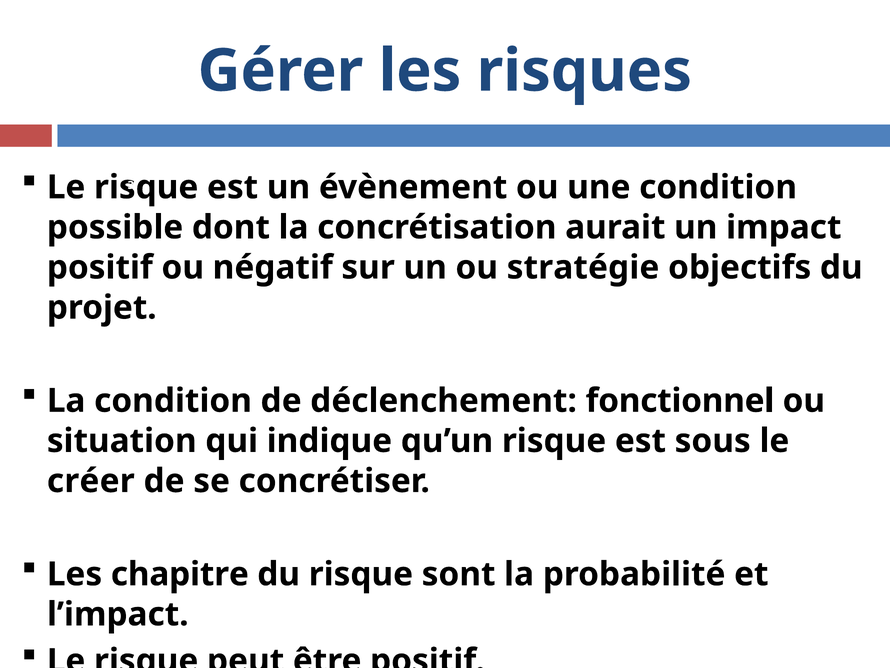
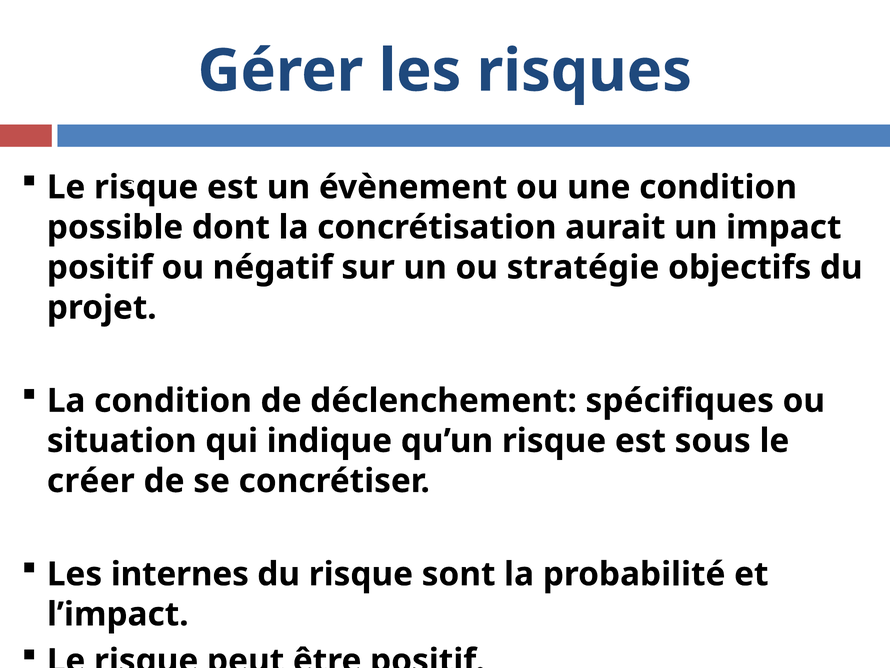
fonctionnel: fonctionnel -> spécifiques (680, 401)
chapitre: chapitre -> internes (180, 574)
